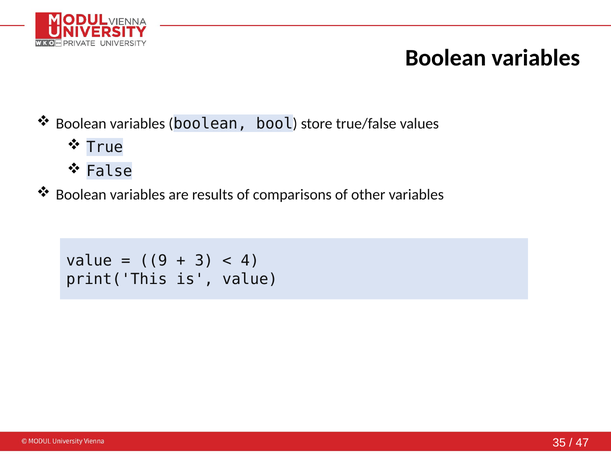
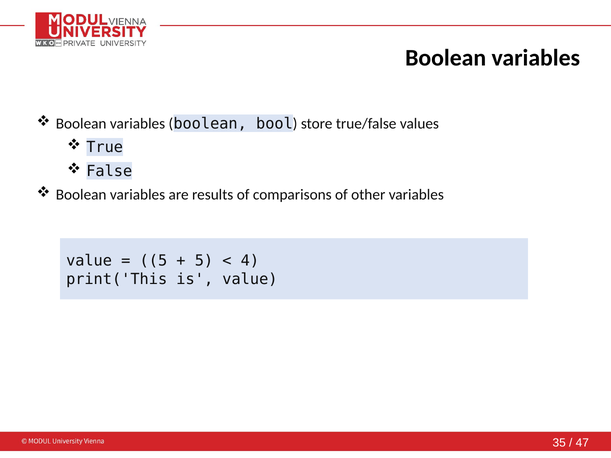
9: 9 -> 5 (153, 261)
3: 3 -> 5 (204, 261)
